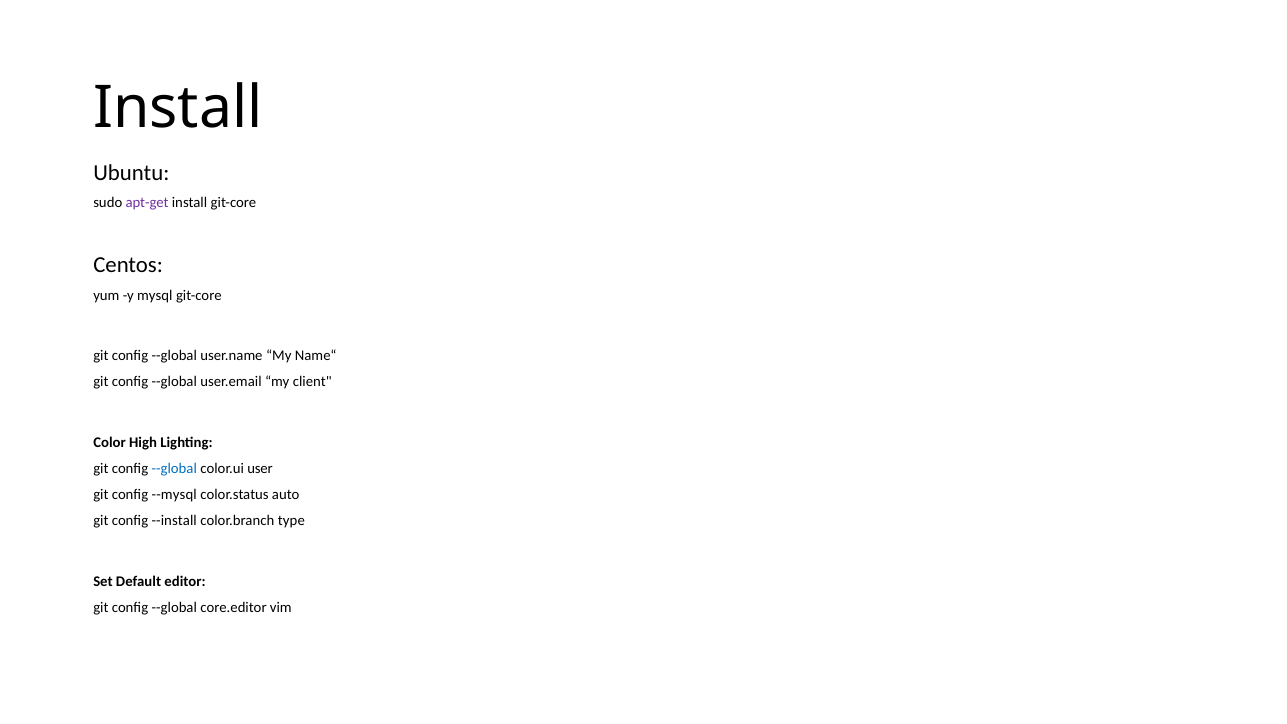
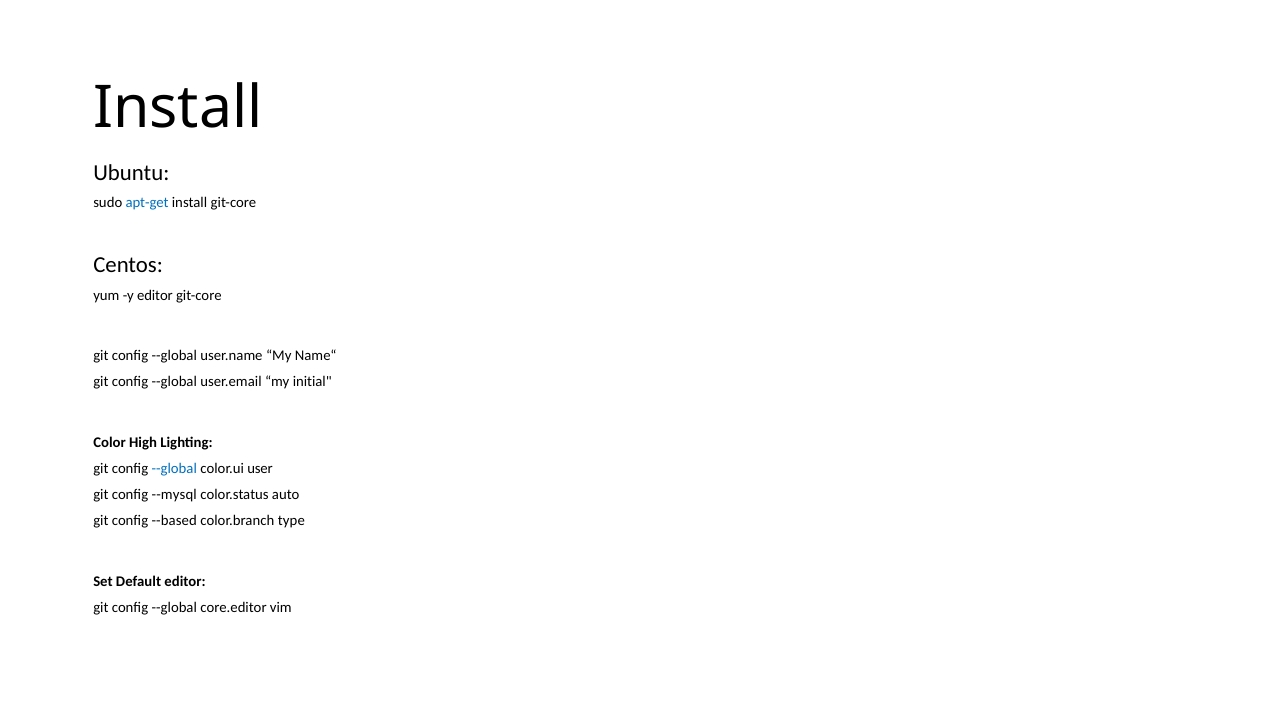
apt-get colour: purple -> blue (147, 203)
y mysql: mysql -> editor (155, 295)
client: client -> initial (312, 382)
--install: --install -> --based (174, 521)
